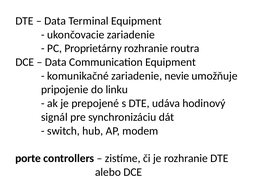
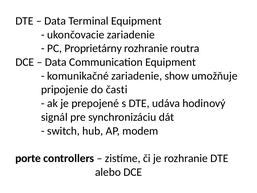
nevie: nevie -> show (177, 76)
linku: linku -> časti (117, 89)
